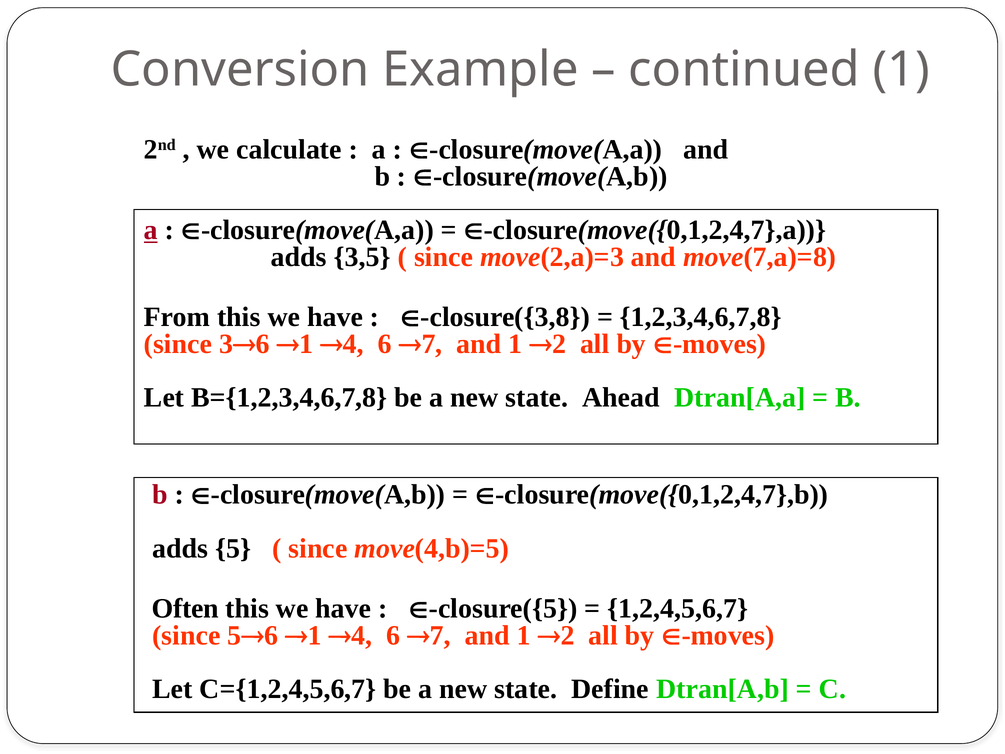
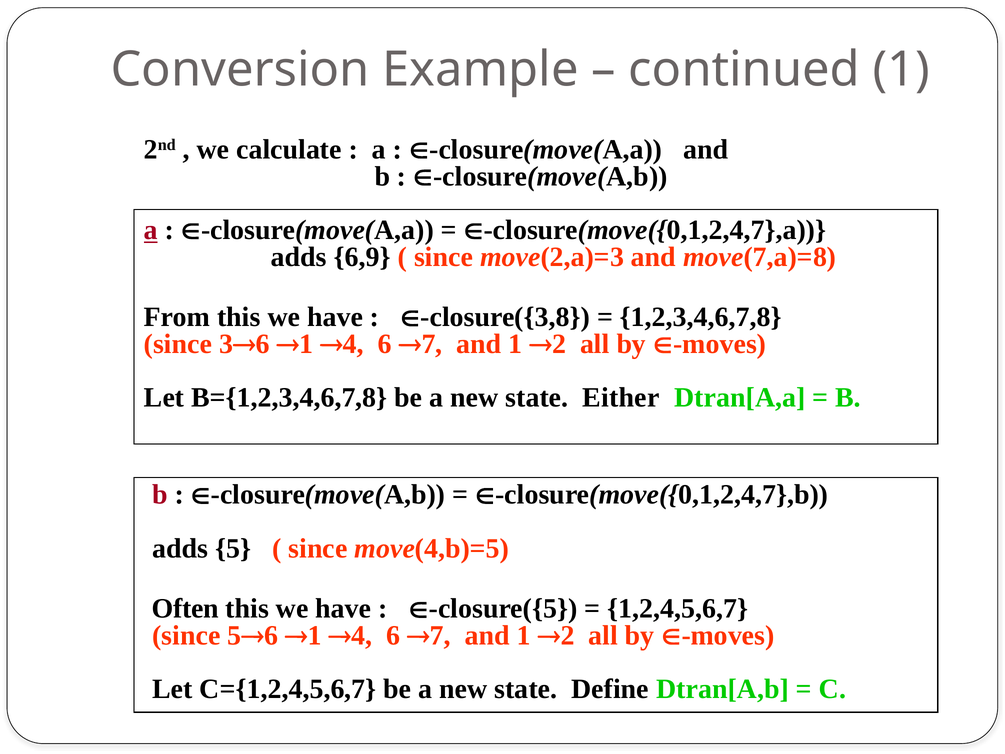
3,5: 3,5 -> 6,9 (362, 257)
Ahead: Ahead -> Either (621, 397)
